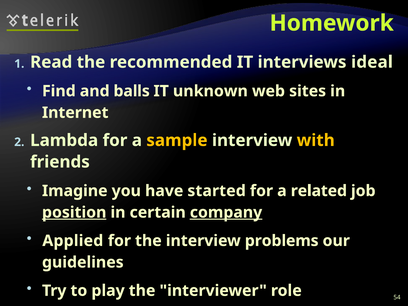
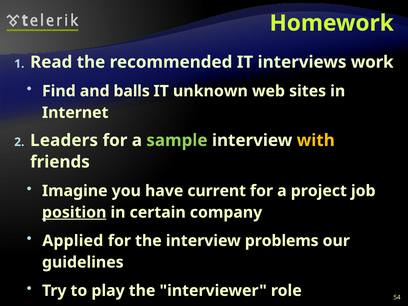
ideal: ideal -> work (372, 62)
Lambda: Lambda -> Leaders (64, 140)
sample colour: yellow -> light green (177, 140)
started: started -> current (217, 191)
related: related -> project (319, 191)
company underline: present -> none (226, 212)
